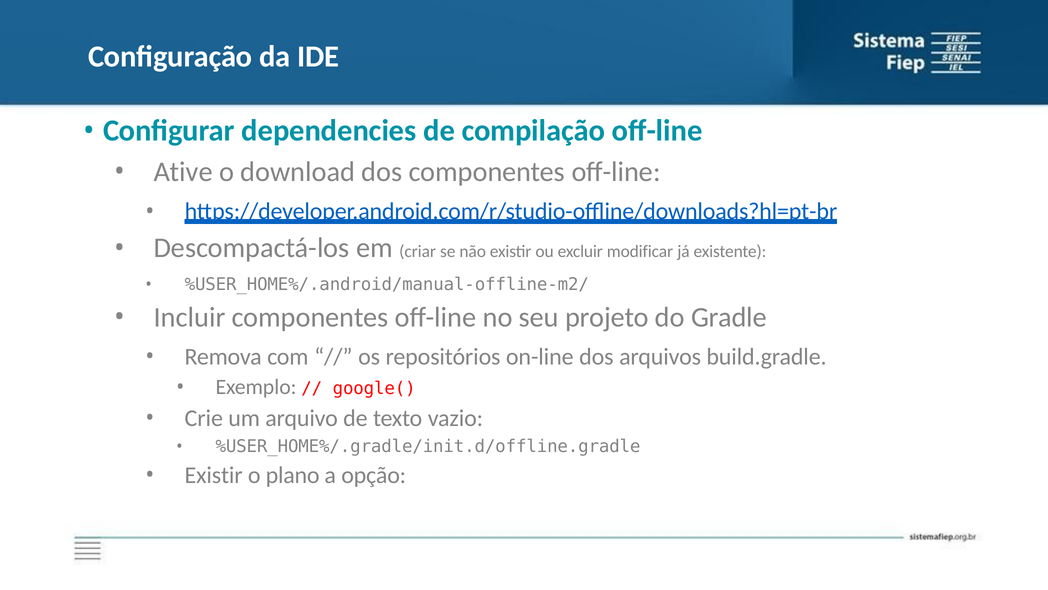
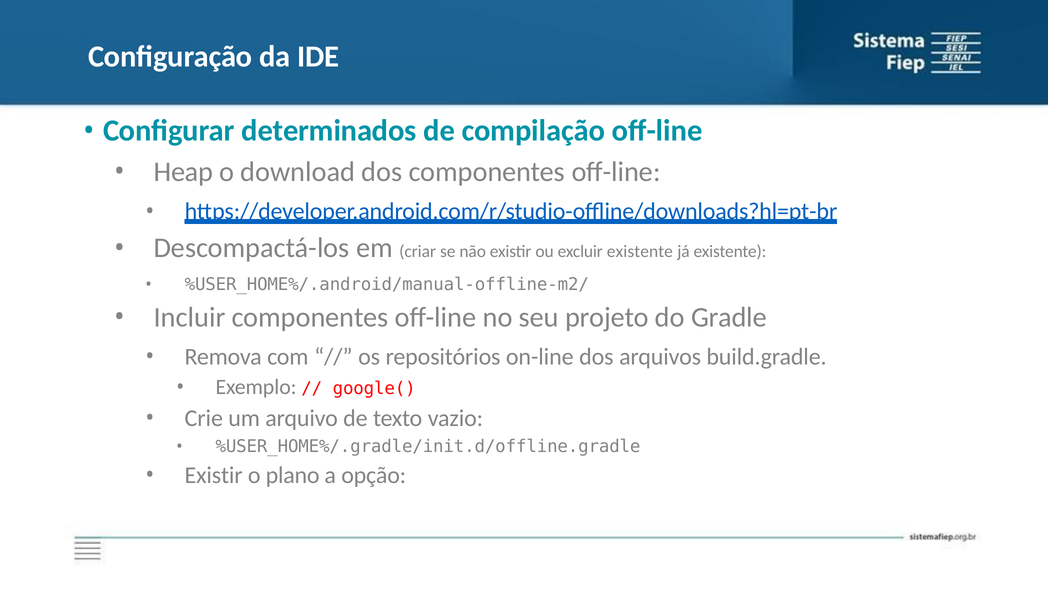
dependencies: dependencies -> determinados (329, 131)
Ative: Ative -> Heap (183, 172)
excluir modificar: modificar -> existente (640, 251)
